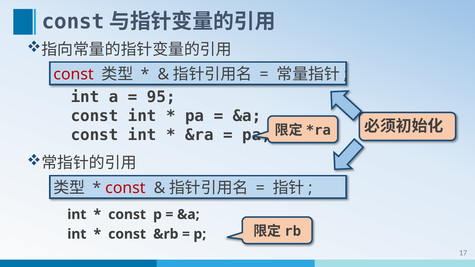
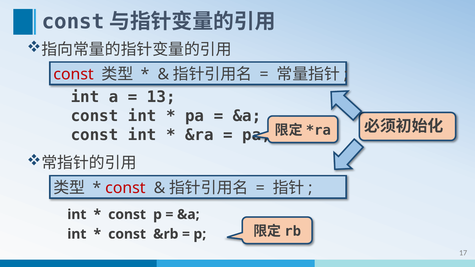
95: 95 -> 13 (161, 97)
